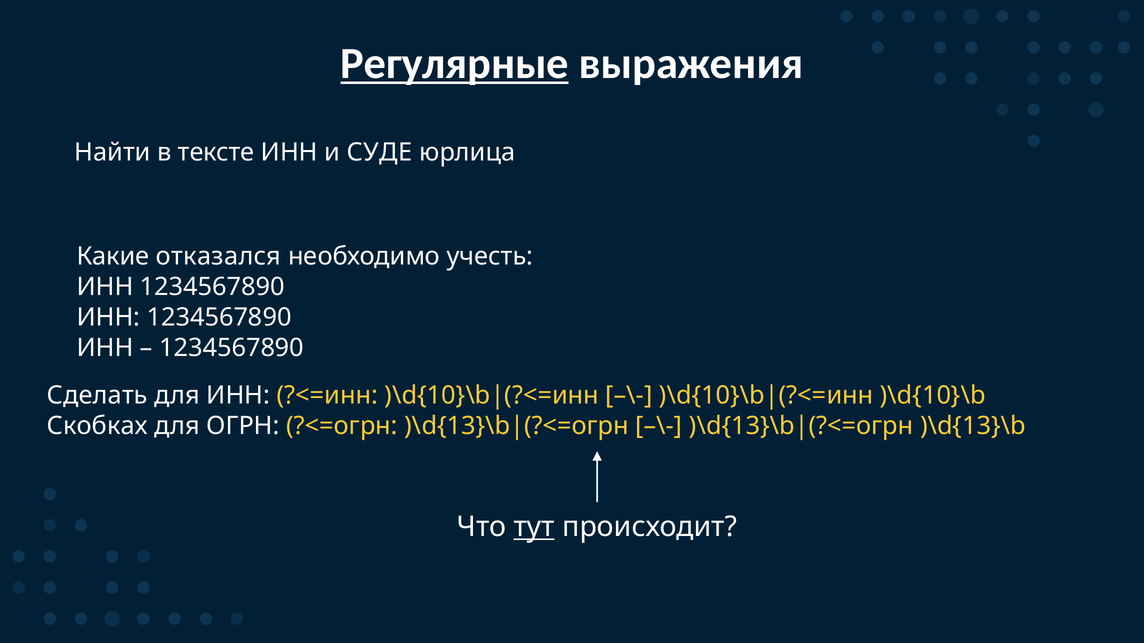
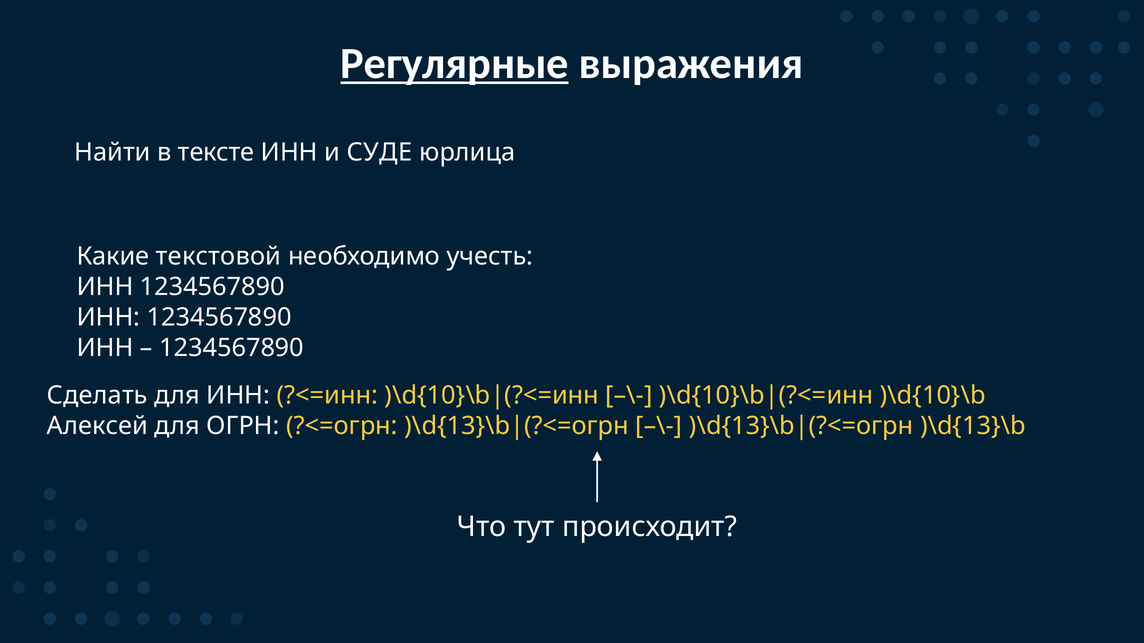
отказался: отказался -> текстовой (219, 256)
Скобках: Скобках -> Алексей (97, 426)
тут underline: present -> none (534, 527)
